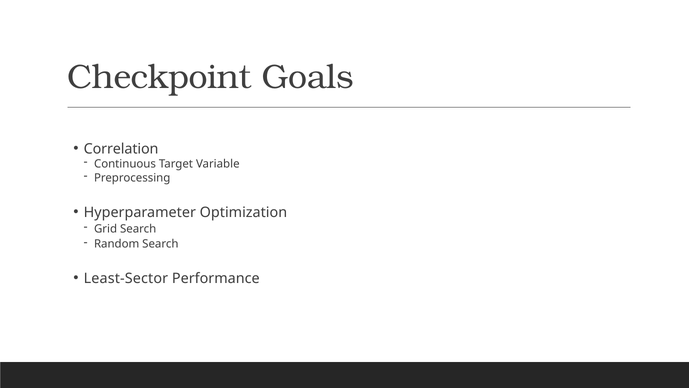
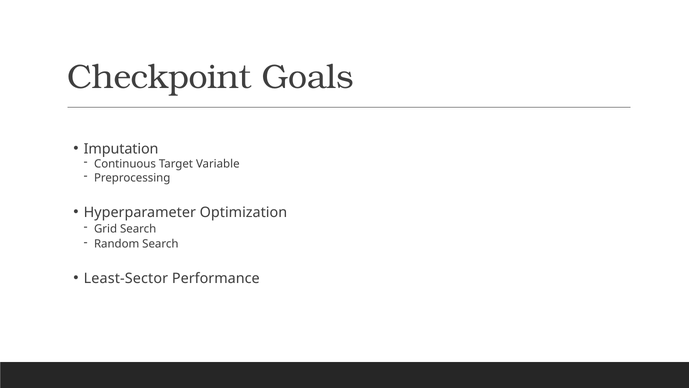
Correlation: Correlation -> Imputation (121, 149)
